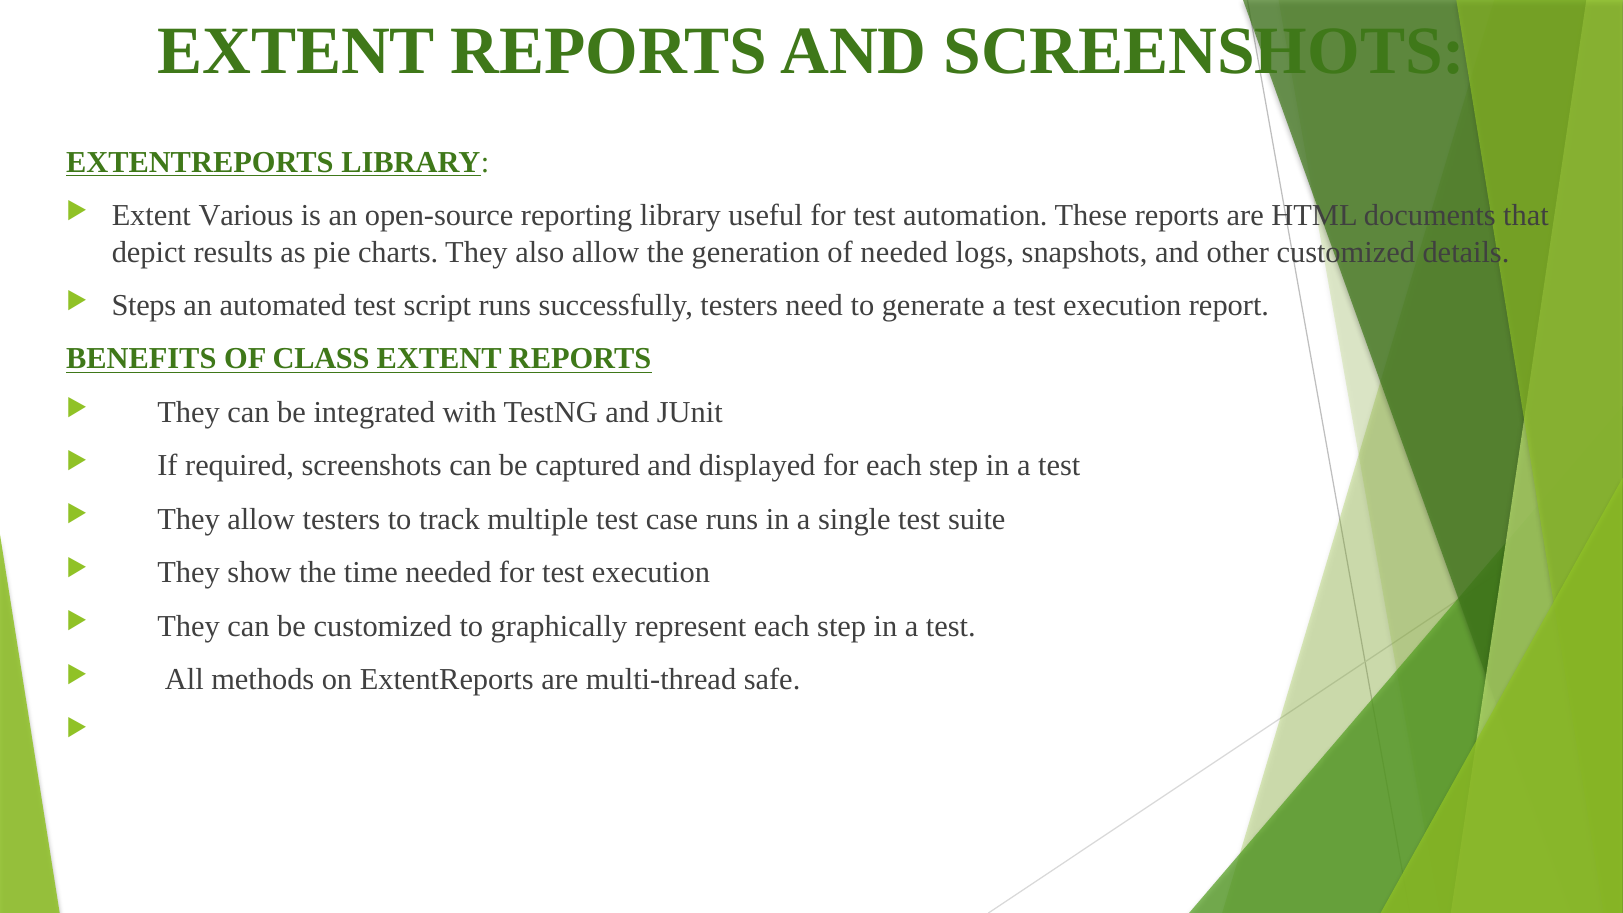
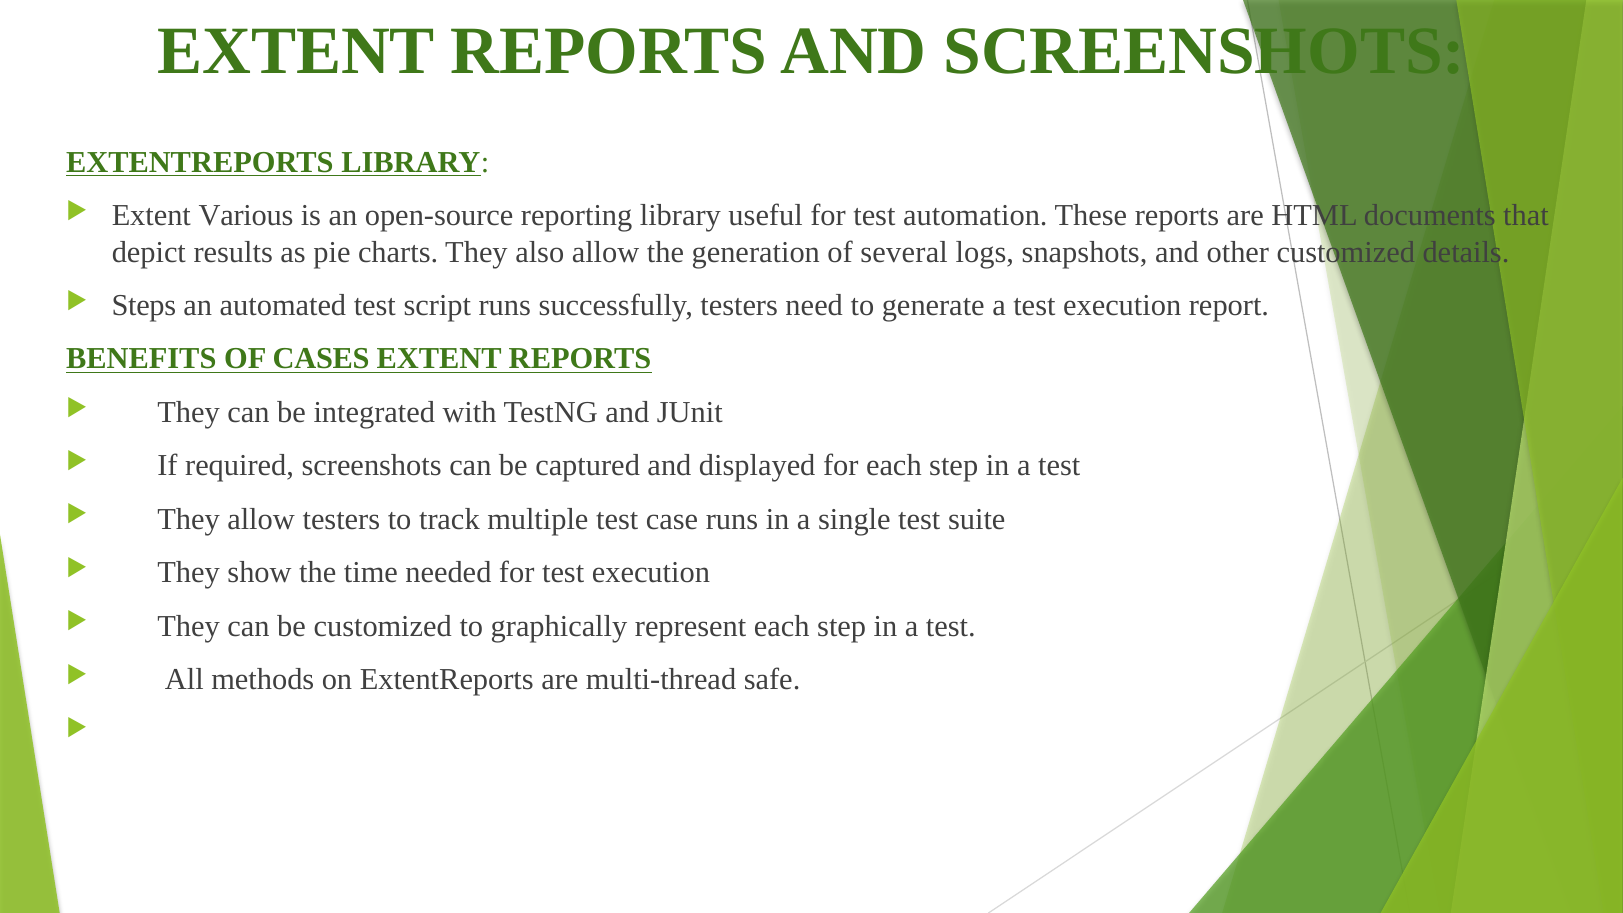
of needed: needed -> several (904, 252)
CLASS: CLASS -> CASES (321, 359)
